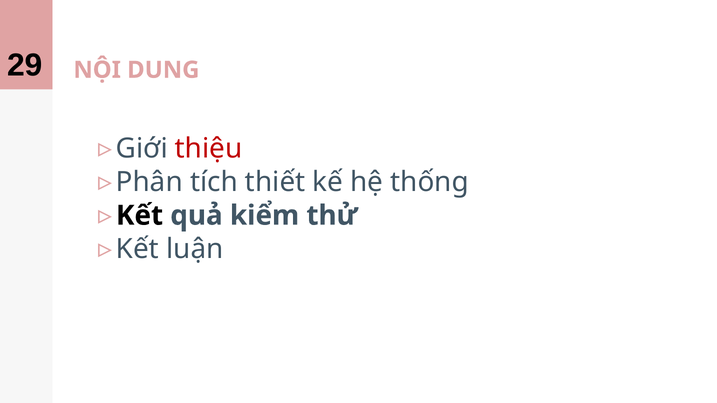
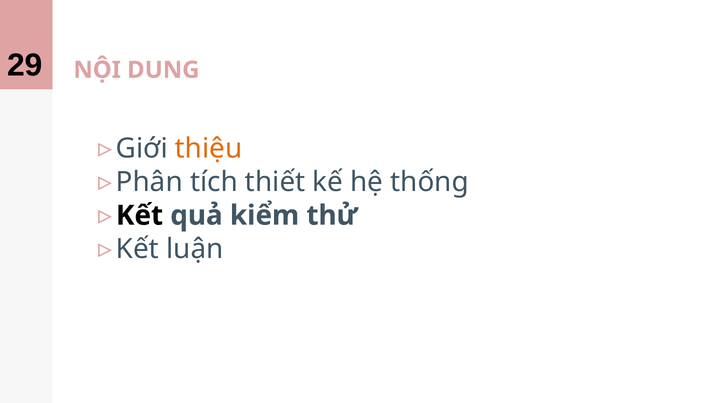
thiệu colour: red -> orange (209, 149)
